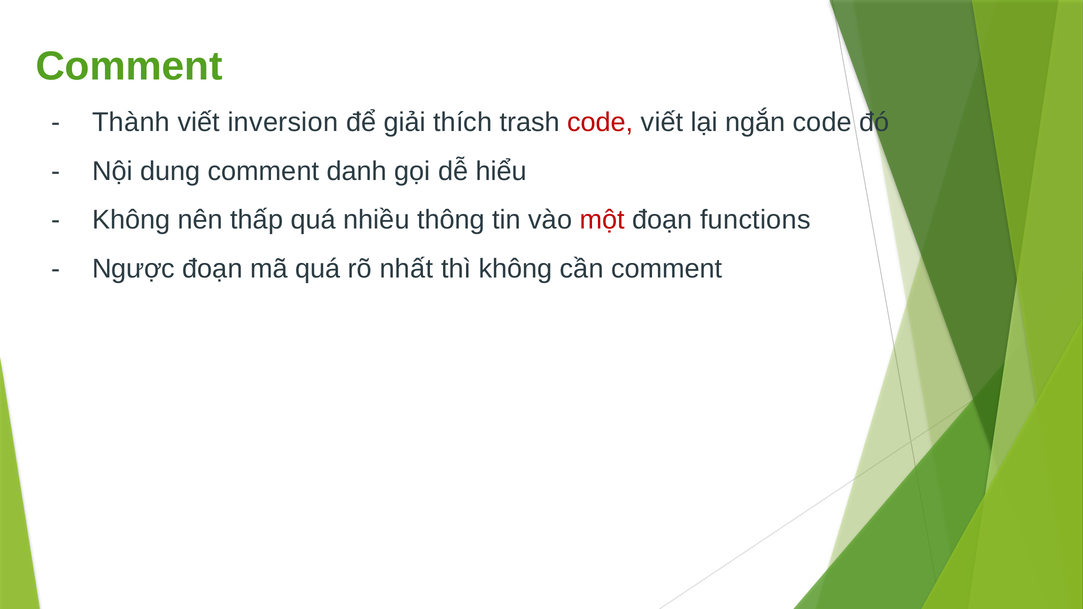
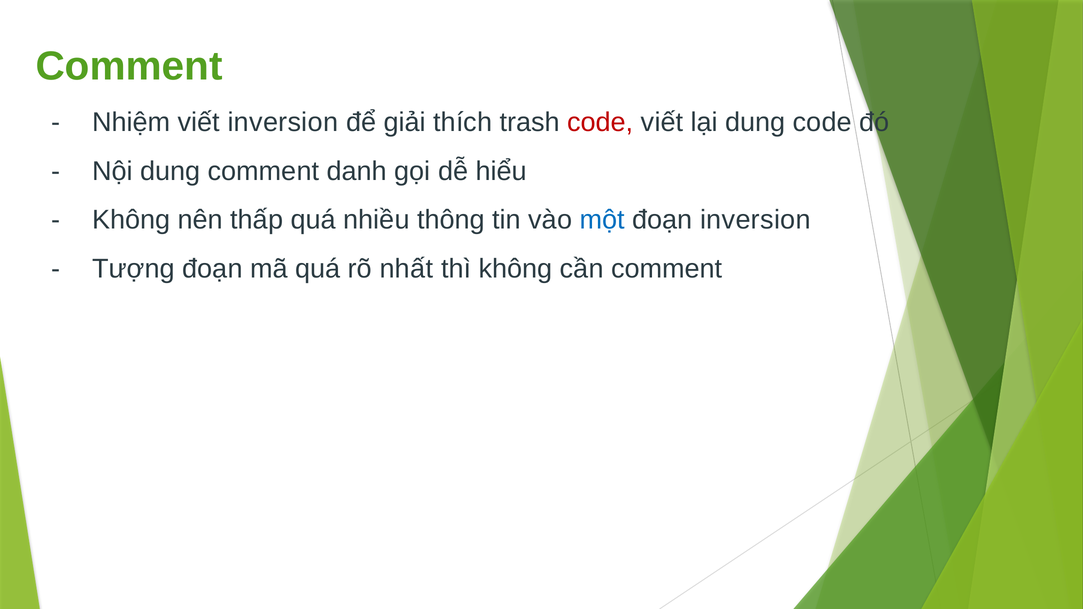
Thành: Thành -> Nhiệm (131, 122)
lại ngắn: ngắn -> dung (755, 122)
một colour: red -> blue (602, 220)
đoạn functions: functions -> inversion (755, 220)
Ngược: Ngược -> Tượng (133, 269)
